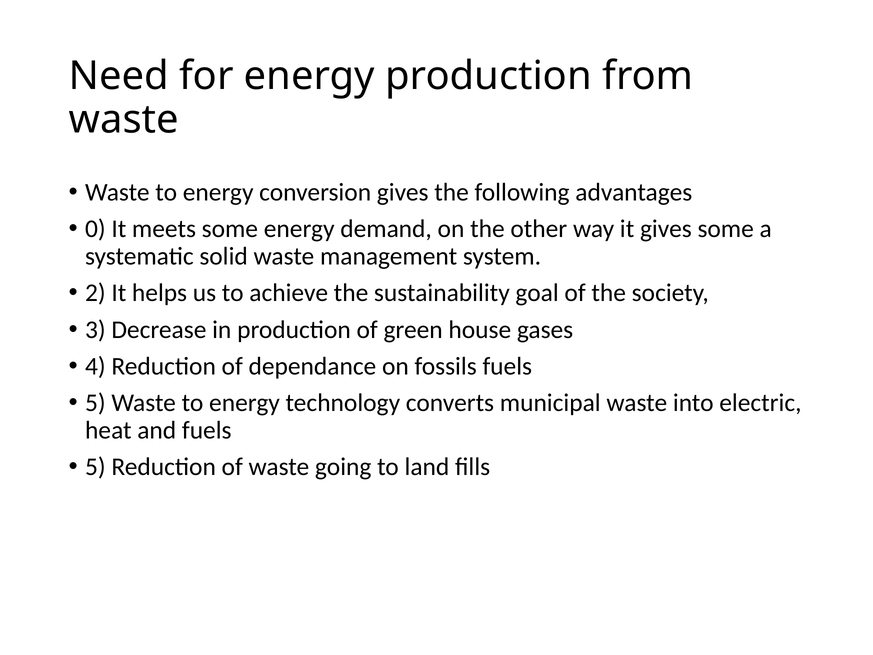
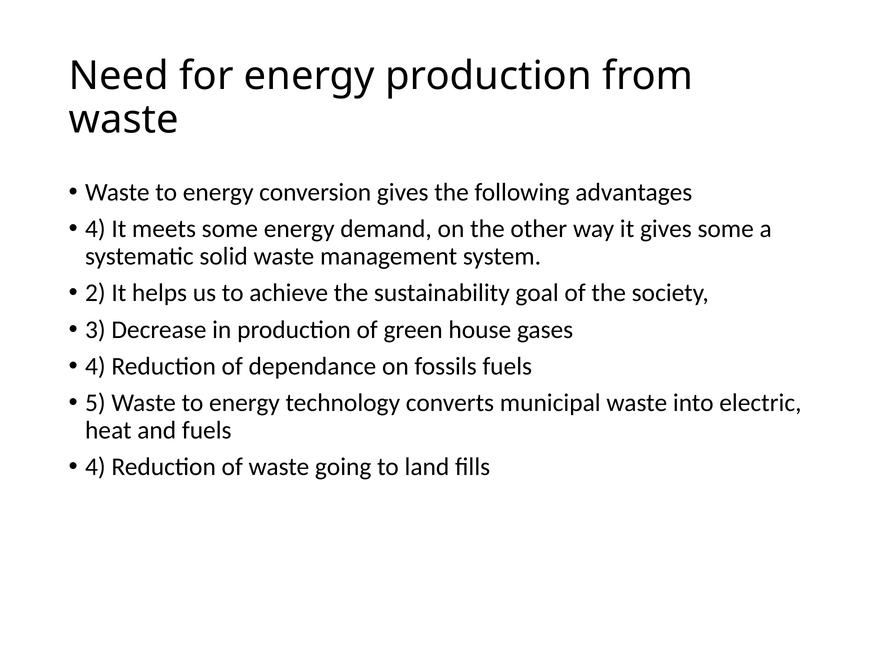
0: 0 -> 4 (95, 229)
5: 5 -> 4 (95, 467)
